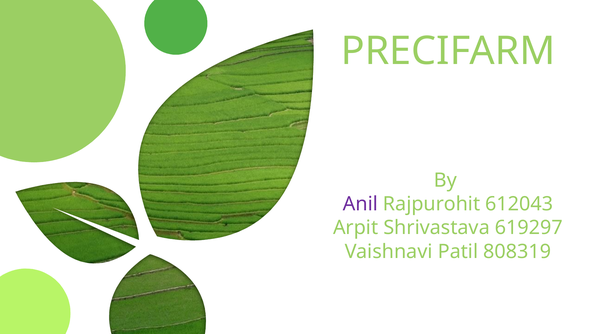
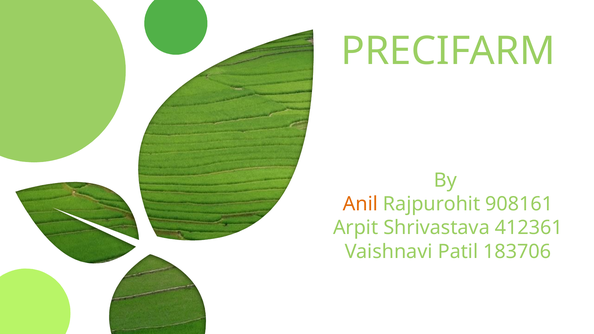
Anil colour: purple -> orange (360, 204)
612043: 612043 -> 908161 (519, 204)
619297: 619297 -> 412361 (529, 228)
808319: 808319 -> 183706 (517, 252)
